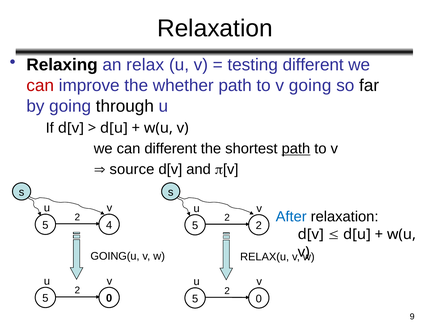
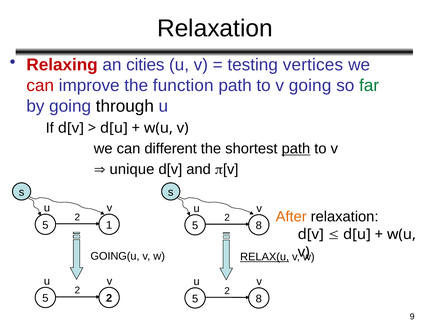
Relaxing colour: black -> red (62, 65)
relax: relax -> cities (145, 65)
testing different: different -> vertices (313, 65)
whether: whether -> function (183, 86)
far colour: black -> green (369, 86)
source: source -> unique (132, 169)
After colour: blue -> orange (291, 217)
4: 4 -> 1 (109, 225)
2: 2 -> 8 (259, 225)
RELAX(u underline: none -> present (265, 257)
0: 0 -> 2 (109, 298)
0: 0 -> 8 (259, 298)
